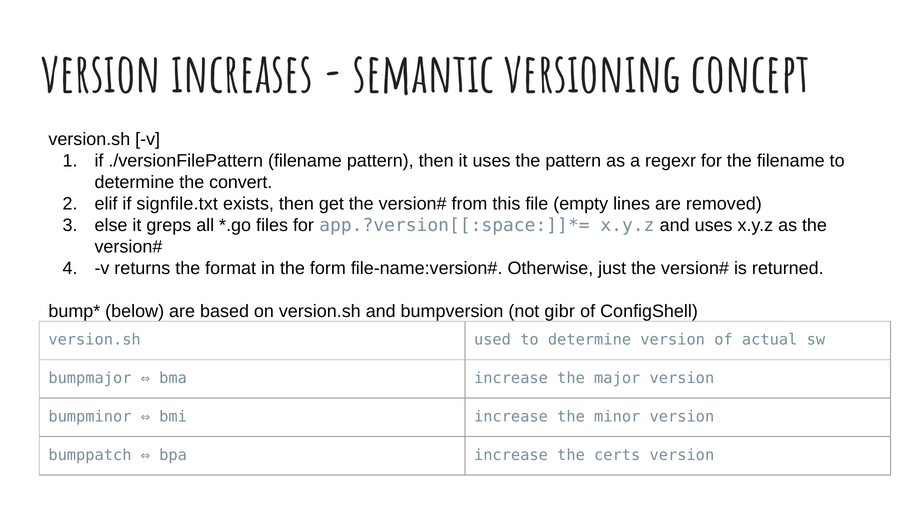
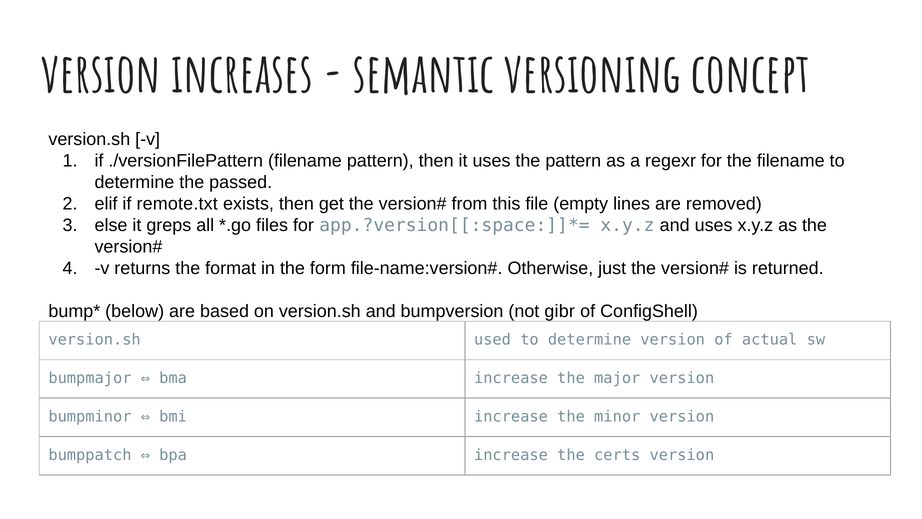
convert: convert -> passed (241, 182)
signfile.txt: signfile.txt -> remote.txt (177, 204)
